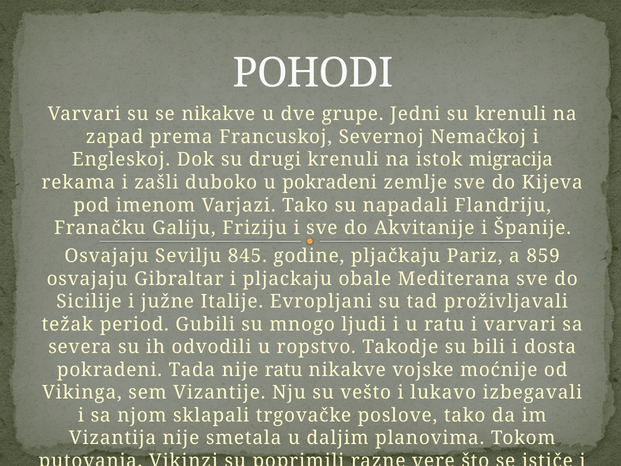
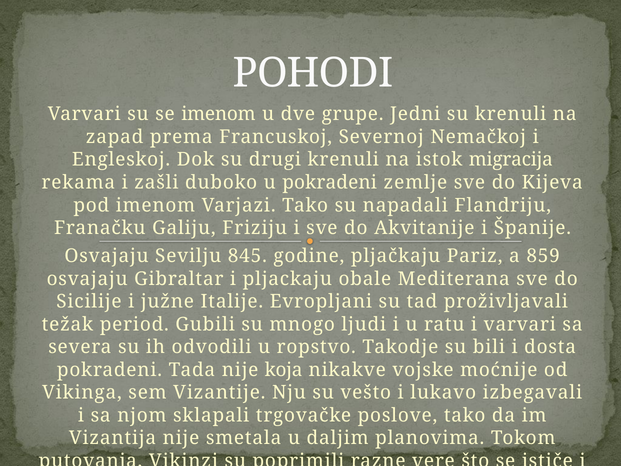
se nikakve: nikakve -> imenom (219, 114)
nije ratu: ratu -> koja (284, 370)
